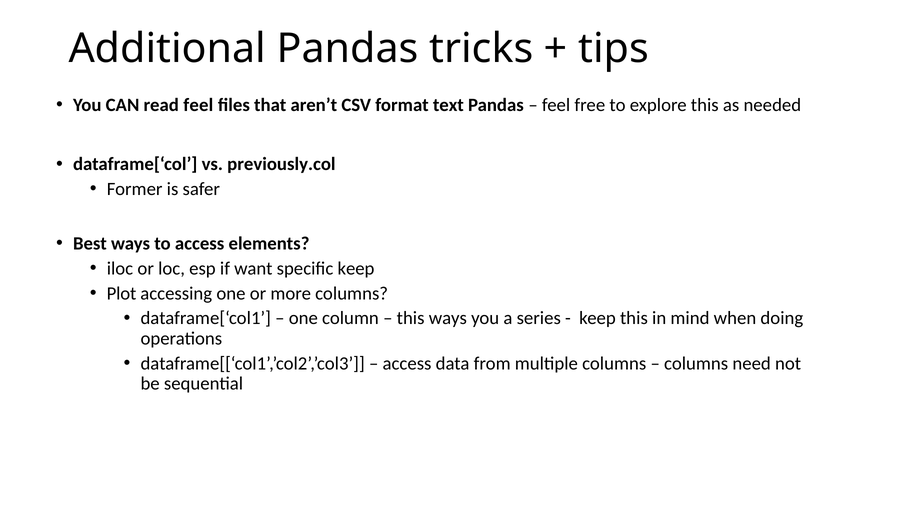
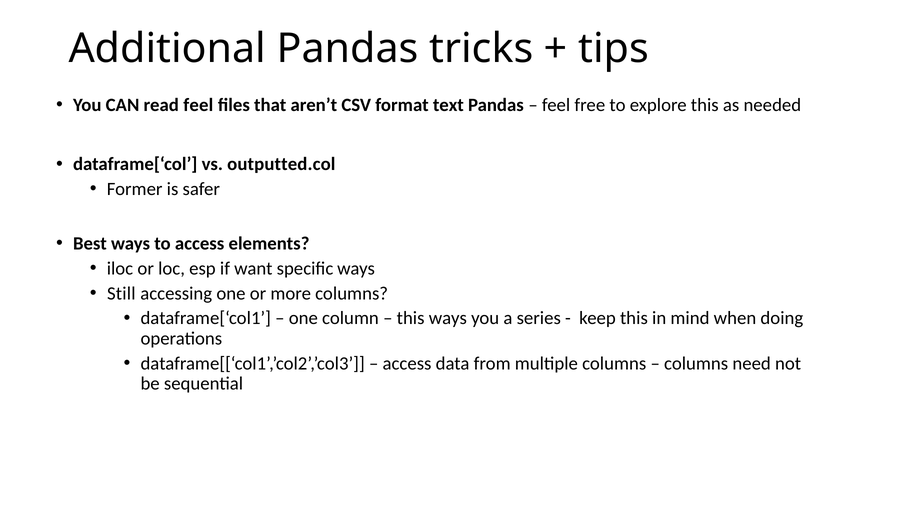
previously.col: previously.col -> outputted.col (281, 164)
specific keep: keep -> ways (356, 269)
Plot: Plot -> Still (121, 294)
